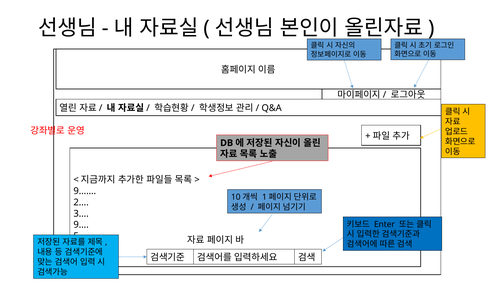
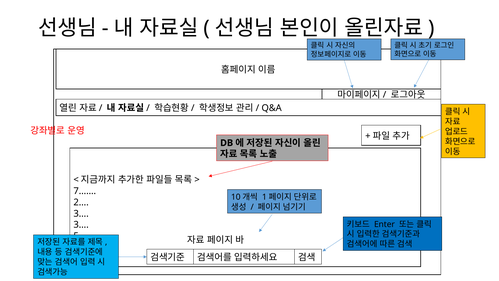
9……: 9…… -> 7…… (85, 191)
9…: 9… -> 3… (81, 225)
